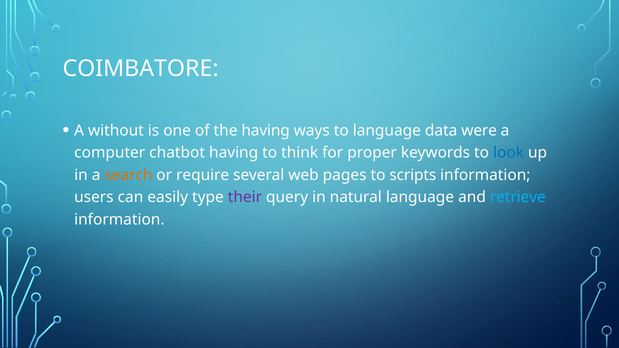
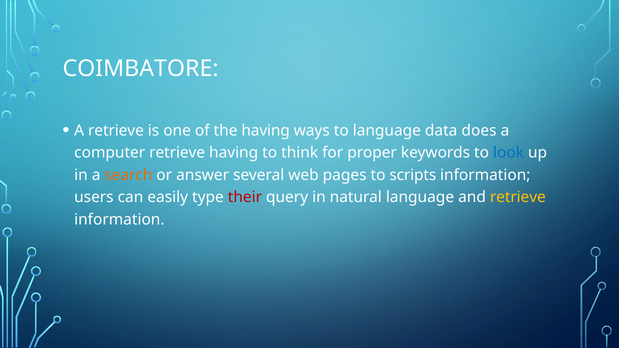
A without: without -> retrieve (116, 131)
were: were -> does (479, 131)
computer chatbot: chatbot -> retrieve (177, 153)
require: require -> answer (203, 175)
their colour: purple -> red (245, 197)
retrieve colour: light blue -> yellow (518, 197)
